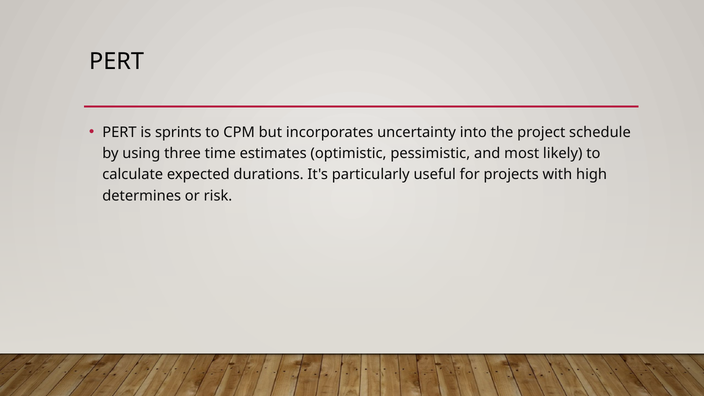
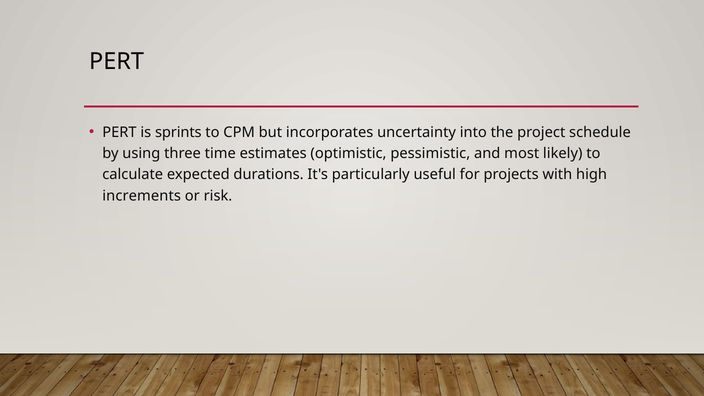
determines: determines -> increments (142, 196)
